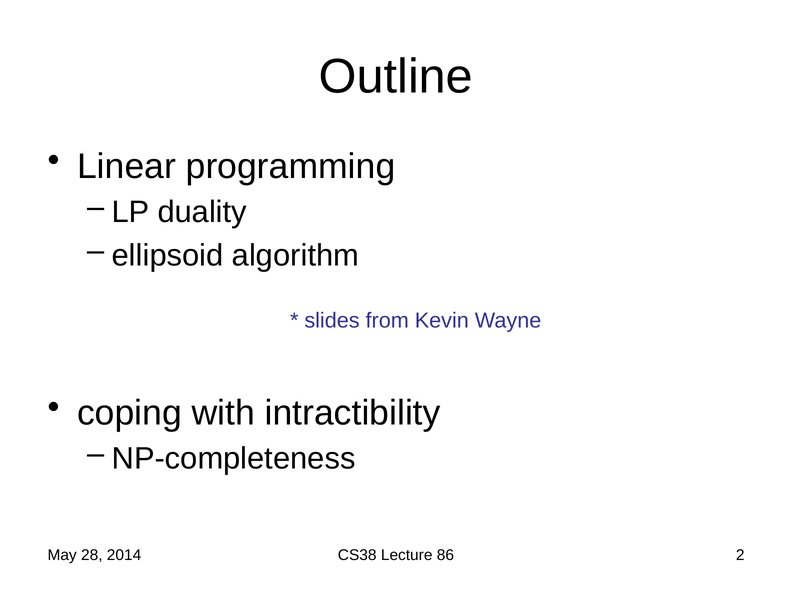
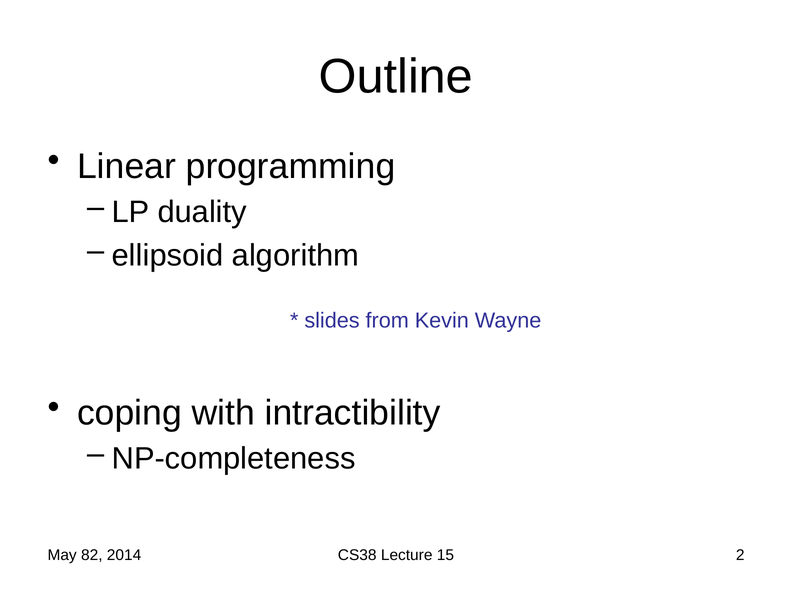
28: 28 -> 82 (92, 555)
86: 86 -> 15 (445, 555)
